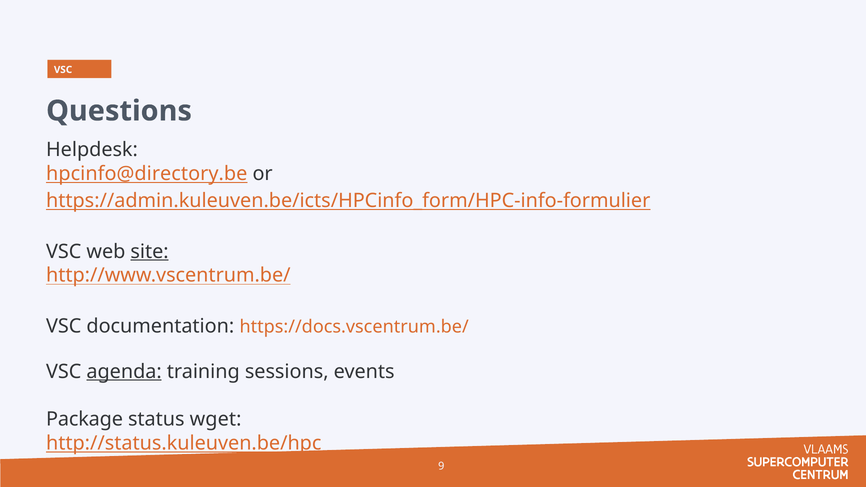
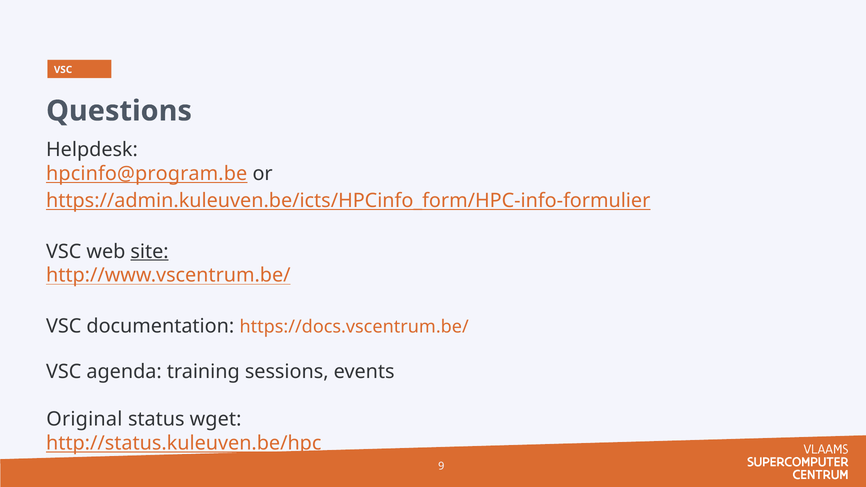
hpcinfo@directory.be: hpcinfo@directory.be -> hpcinfo@program.be (147, 174)
agenda underline: present -> none (124, 372)
Package: Package -> Original (84, 419)
